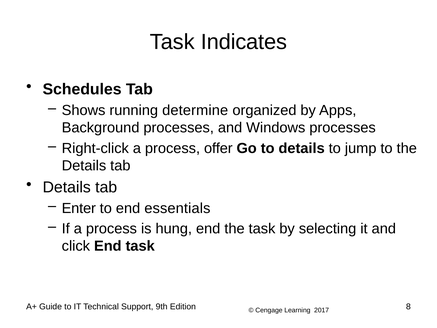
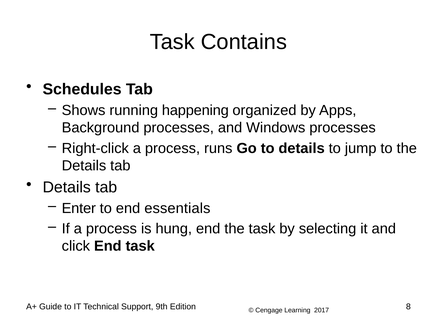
Indicates: Indicates -> Contains (244, 42)
determine: determine -> happening (195, 110)
offer: offer -> runs (218, 148)
